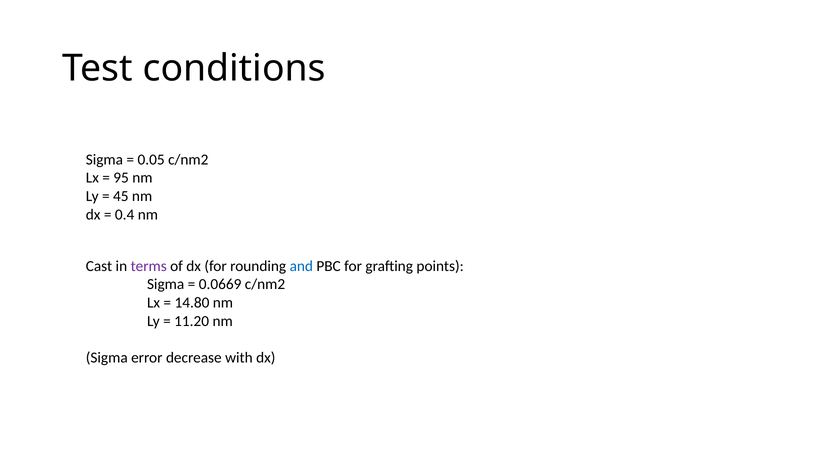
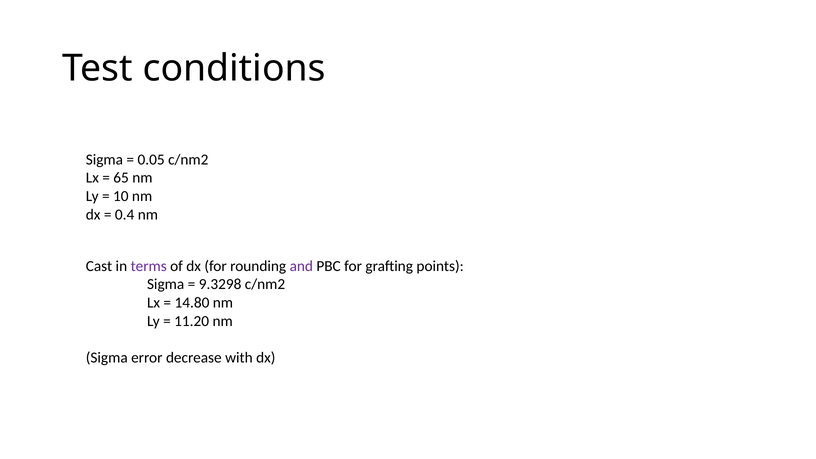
95: 95 -> 65 (121, 178)
45: 45 -> 10 (121, 196)
and colour: blue -> purple (301, 266)
0.0669: 0.0669 -> 9.3298 (220, 284)
